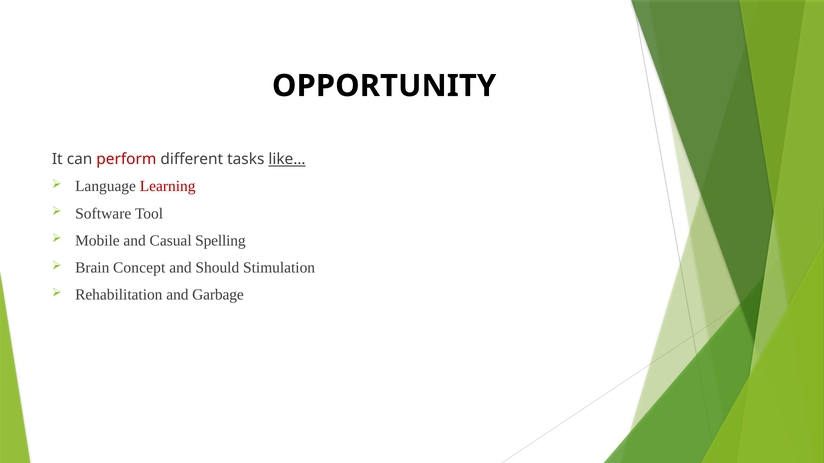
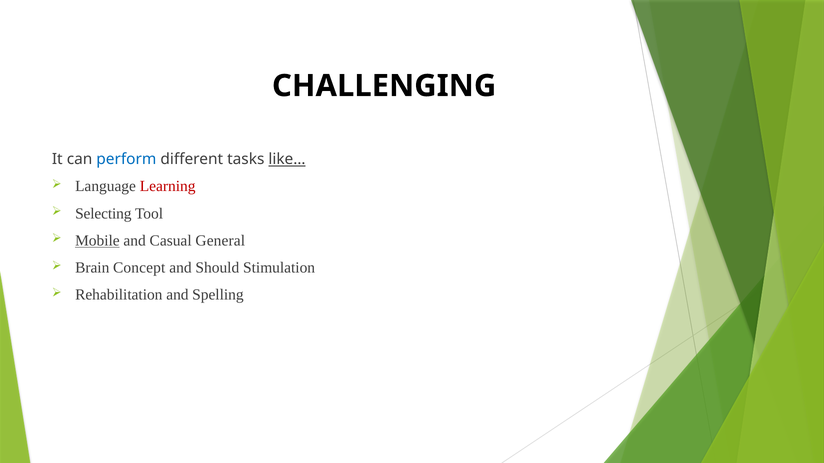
OPPORTUNITY: OPPORTUNITY -> CHALLENGING (384, 86)
perform colour: red -> blue (126, 159)
Software: Software -> Selecting (103, 214)
Mobile underline: none -> present (97, 241)
Spelling: Spelling -> General (220, 241)
Garbage: Garbage -> Spelling (218, 295)
